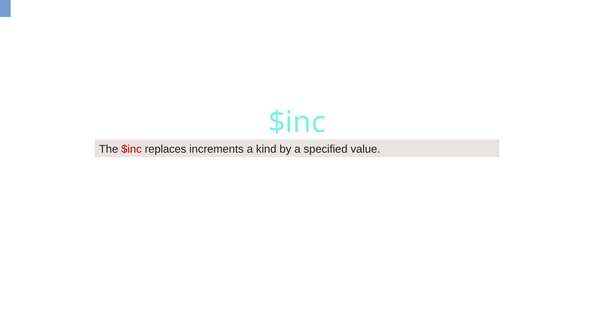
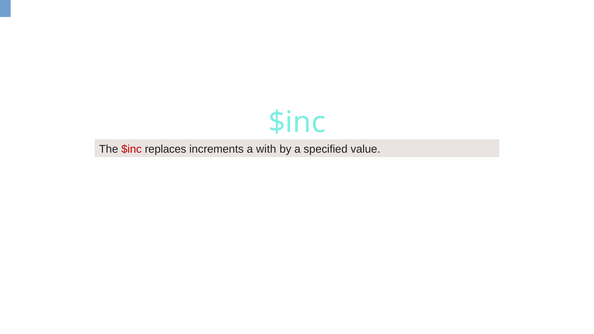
kind: kind -> with (266, 149)
